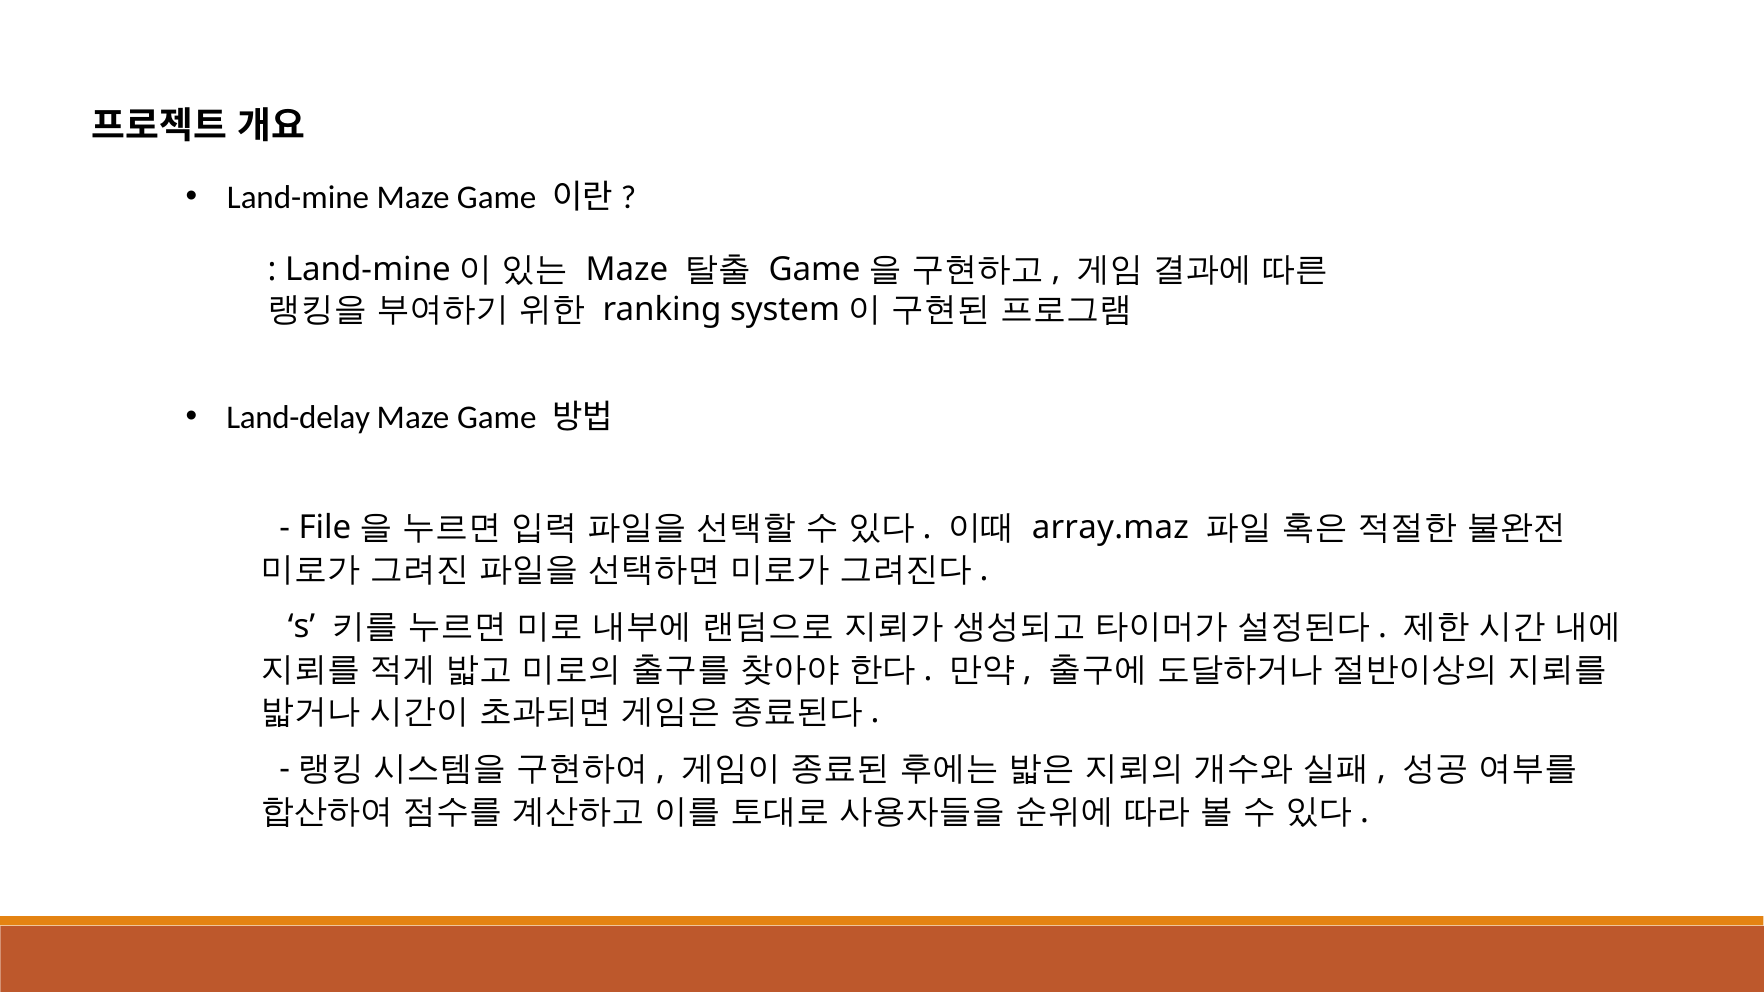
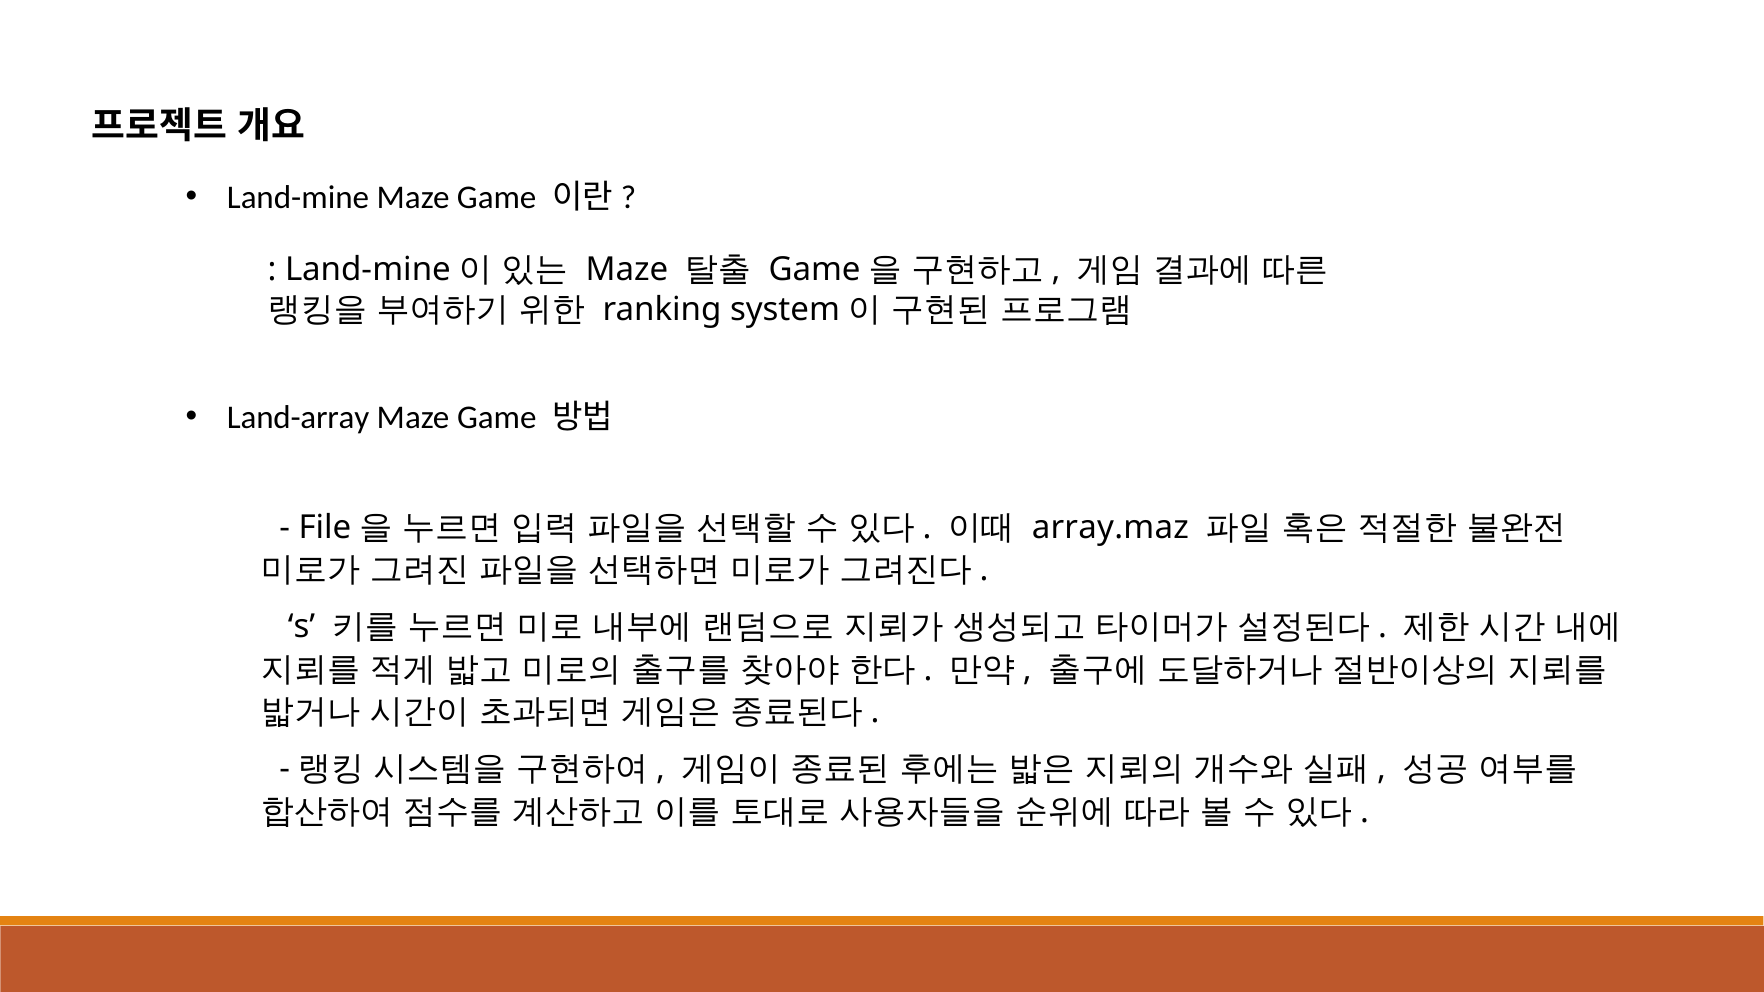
Land-delay: Land-delay -> Land-array (298, 417)
